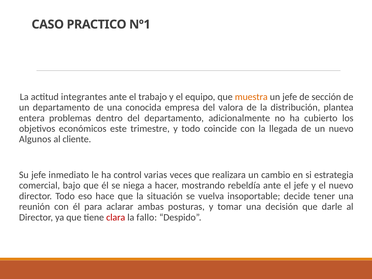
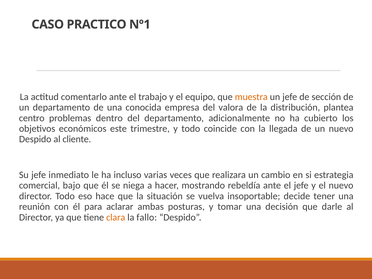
integrantes: integrantes -> comentarlo (84, 97)
entera: entera -> centro (32, 118)
Algunos: Algunos -> Despido (35, 139)
control: control -> incluso (128, 175)
clara colour: red -> orange (116, 217)
